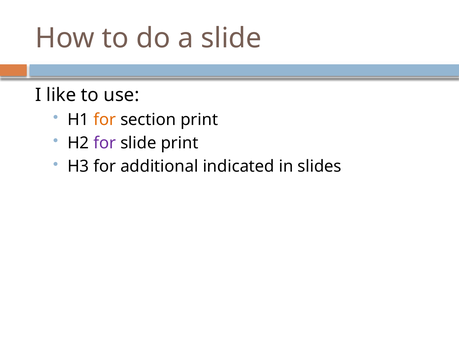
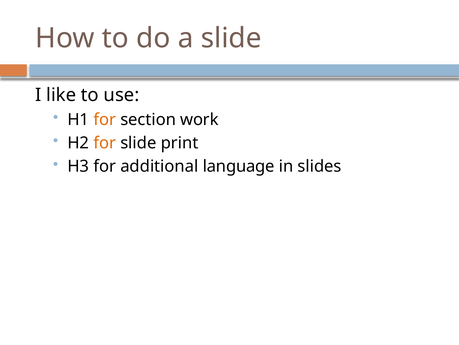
section print: print -> work (199, 119)
for colour: purple -> orange (105, 143)
indicated: indicated -> language (239, 166)
